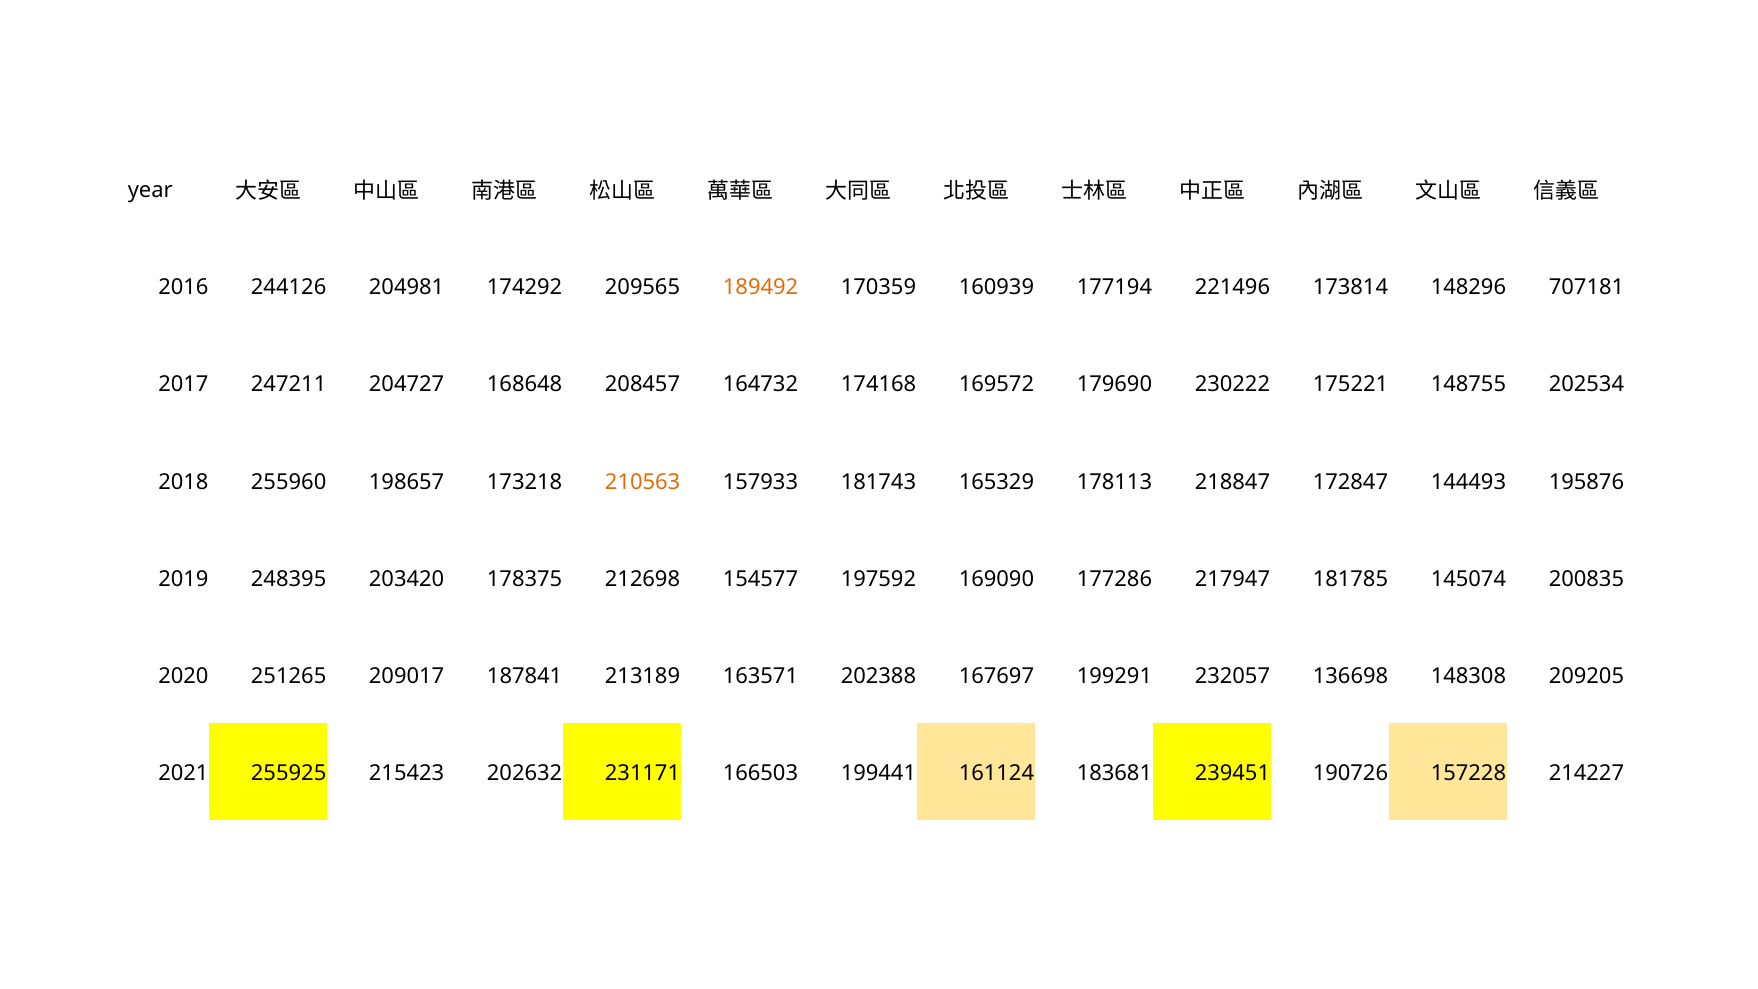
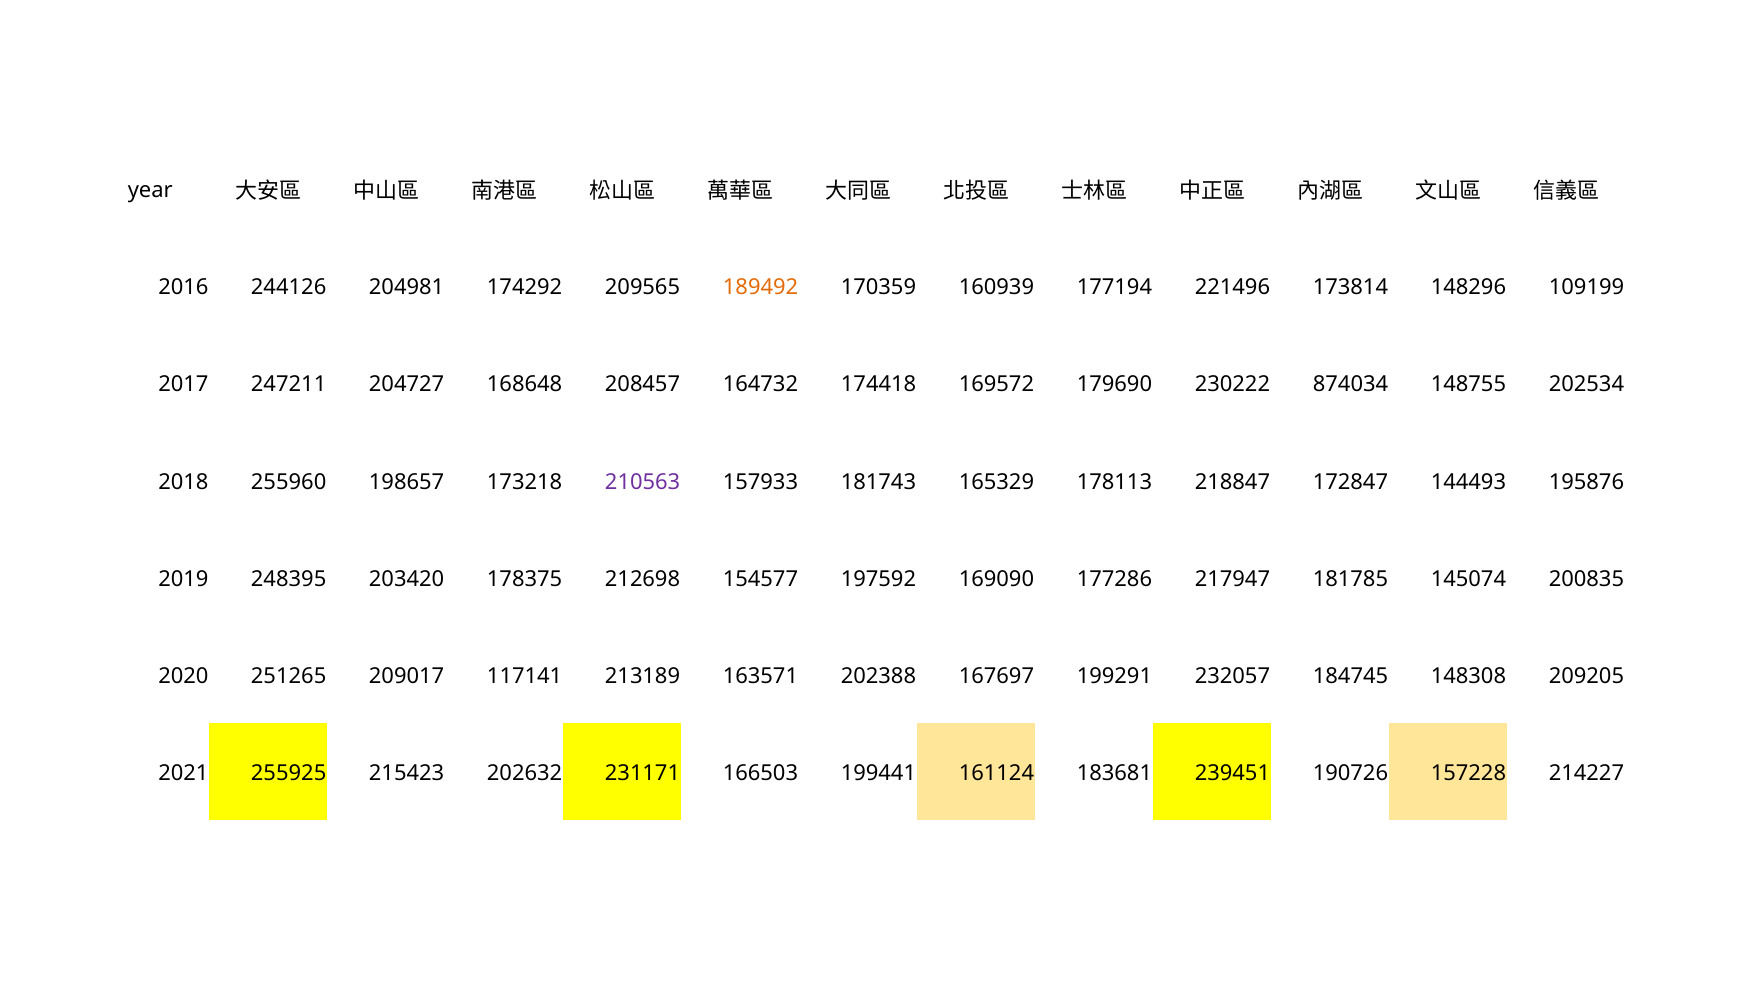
707181: 707181 -> 109199 (1587, 287)
174168: 174168 -> 174418 (879, 385)
175221: 175221 -> 874034 (1351, 385)
210563 colour: orange -> purple (643, 482)
187841: 187841 -> 117141 (525, 676)
136698: 136698 -> 184745 (1351, 676)
